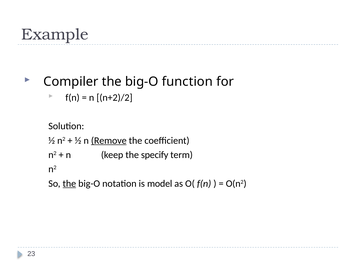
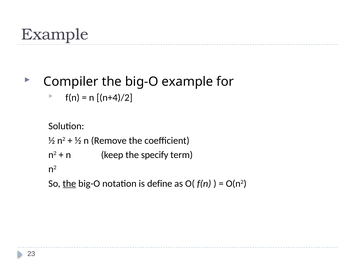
big-O function: function -> example (187, 82)
n+2)/2: n+2)/2 -> n+4)/2 (114, 97)
Remove underline: present -> none (109, 141)
model: model -> define (160, 184)
